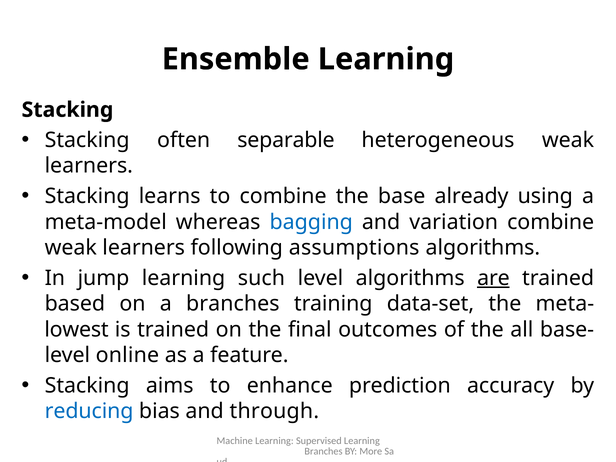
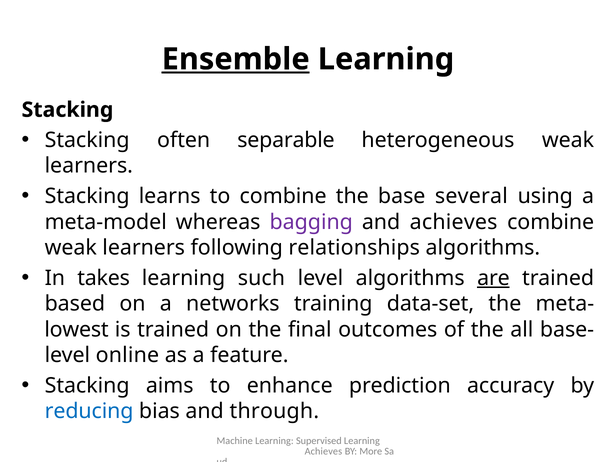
Ensemble underline: none -> present (236, 59)
already: already -> several (471, 196)
bagging colour: blue -> purple (311, 222)
and variation: variation -> achieves (454, 222)
assumptions: assumptions -> relationships (354, 248)
jump: jump -> takes (104, 278)
a branches: branches -> networks (233, 304)
Branches: Branches -> Achieves (323, 451)
